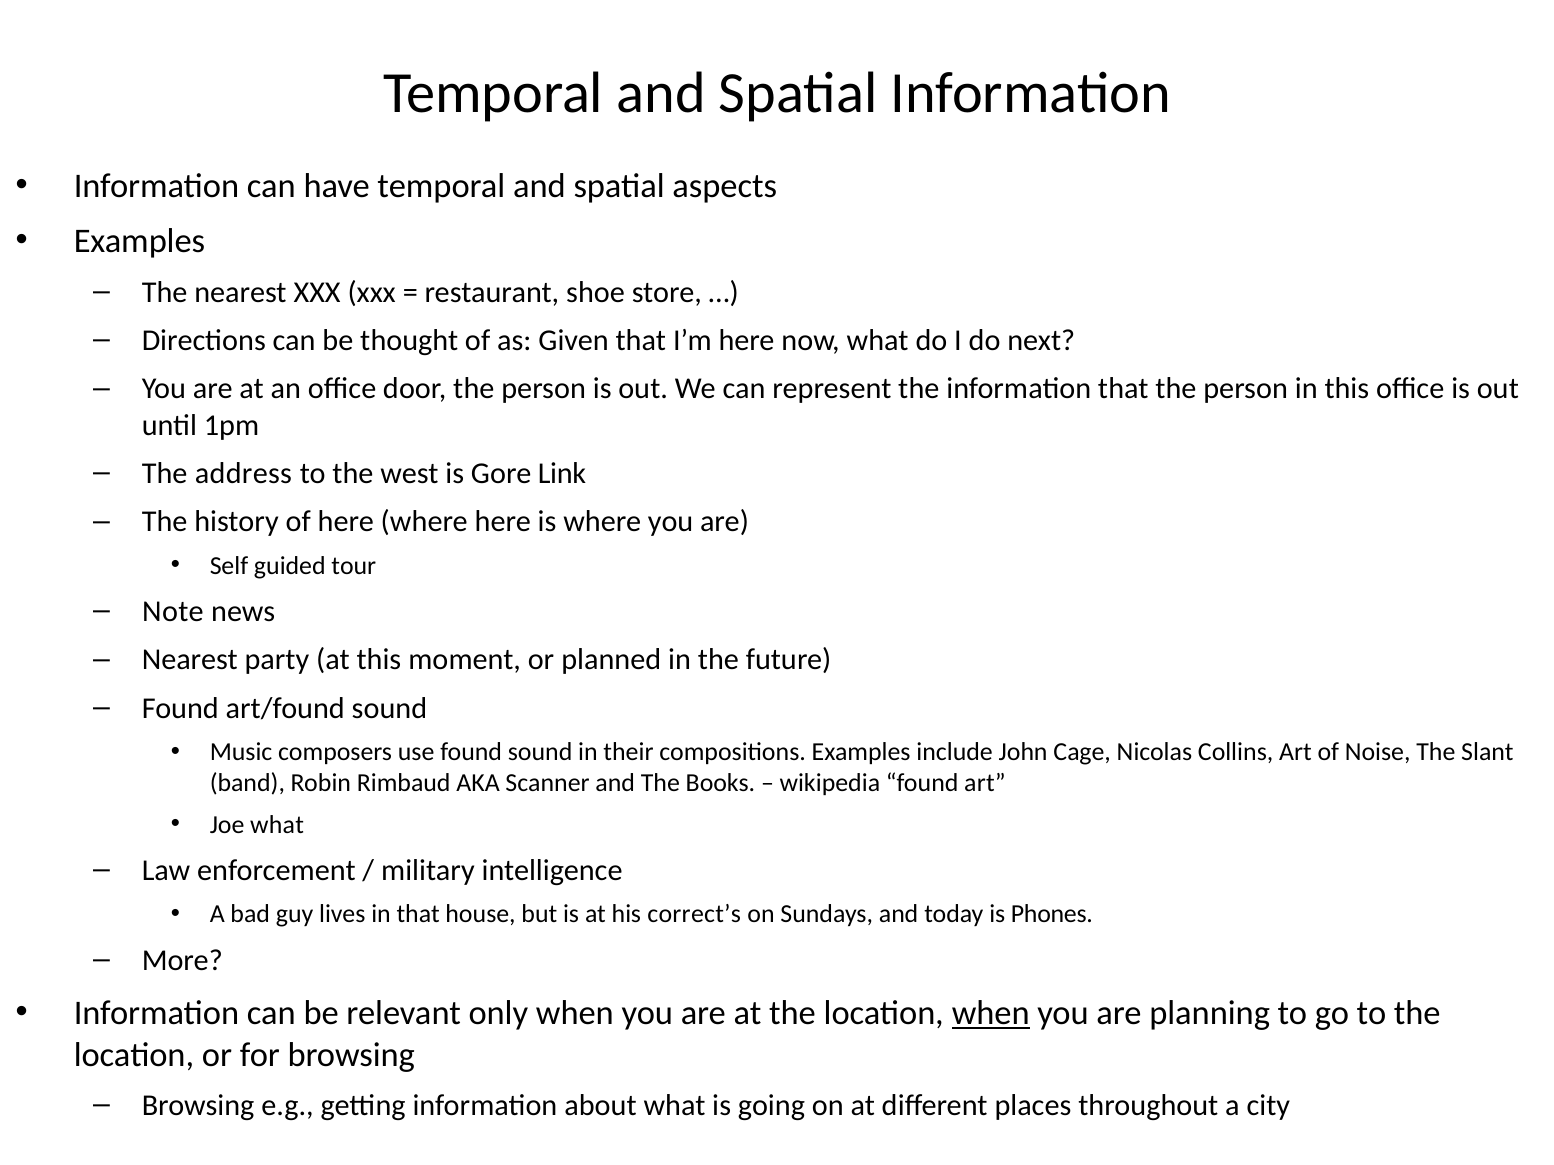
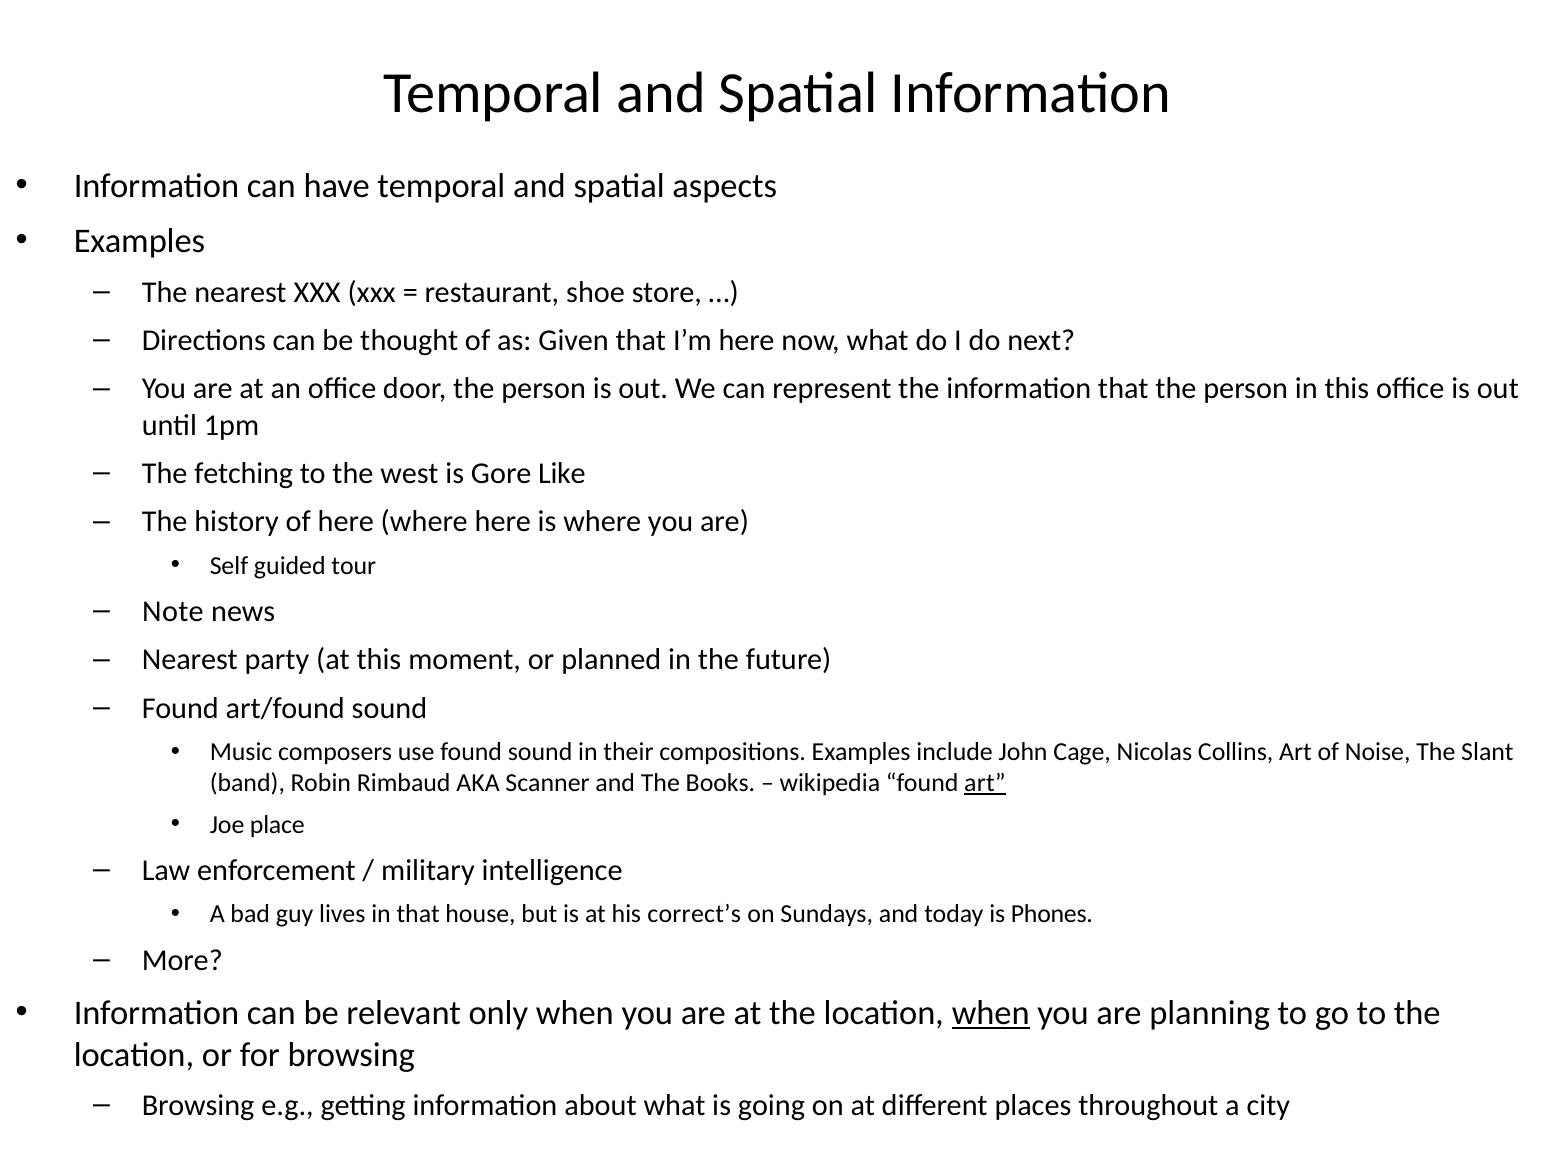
address: address -> fetching (244, 474)
Link: Link -> Like (562, 474)
art underline: none -> present (985, 783)
Joe what: what -> place (277, 825)
